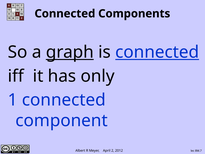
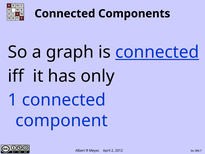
graph underline: present -> none (70, 52)
